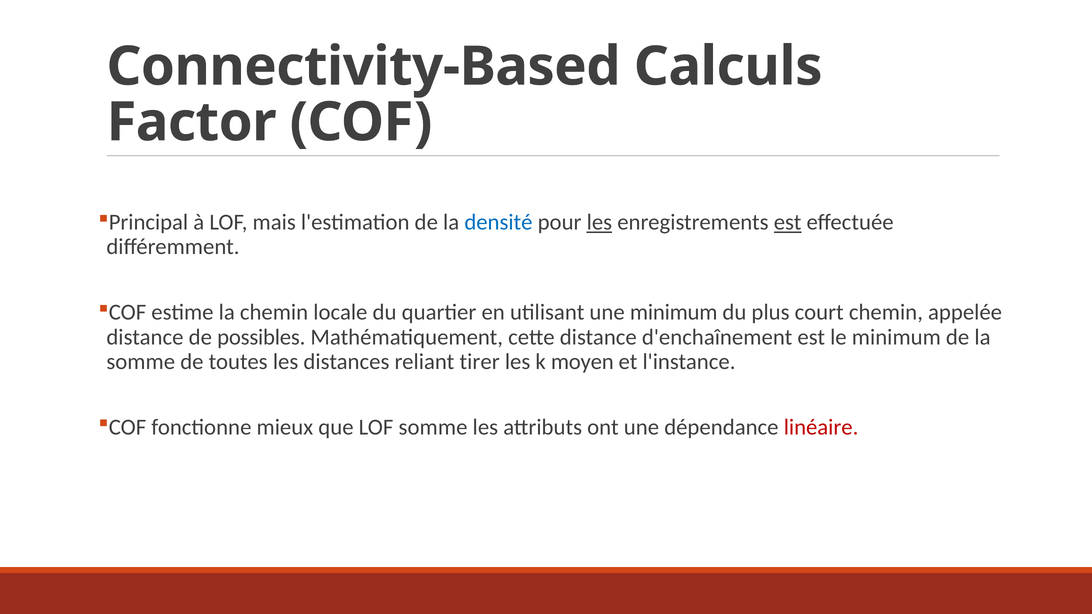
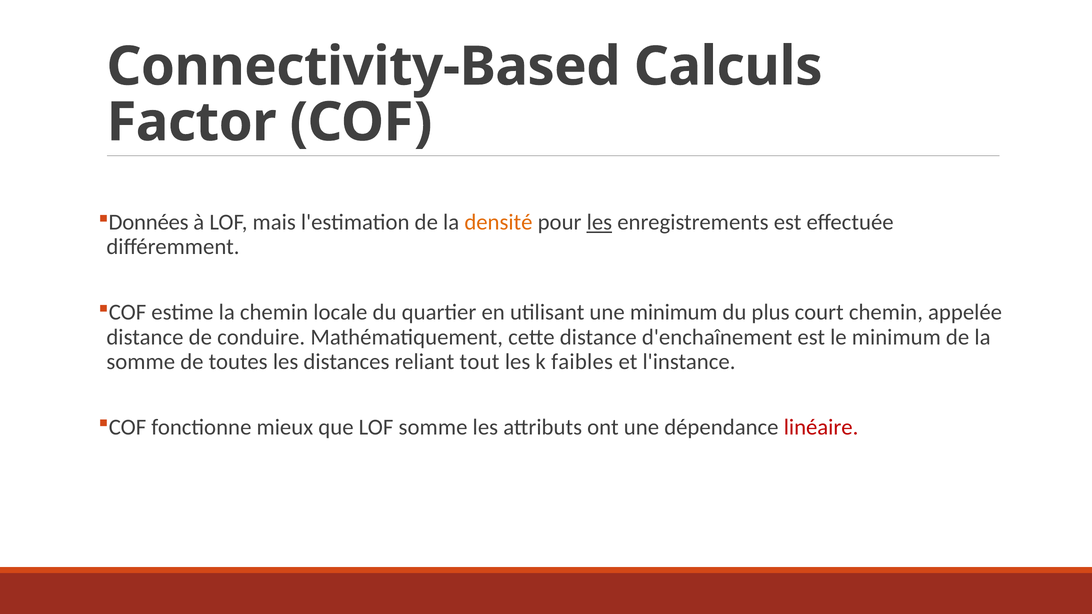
Principal: Principal -> Données (149, 223)
densité colour: blue -> orange (498, 223)
est underline: present -> none (788, 223)
possibles: possibles -> conduire (261, 337)
tirer: tirer -> tout (480, 362)
moyen: moyen -> faibles (582, 362)
